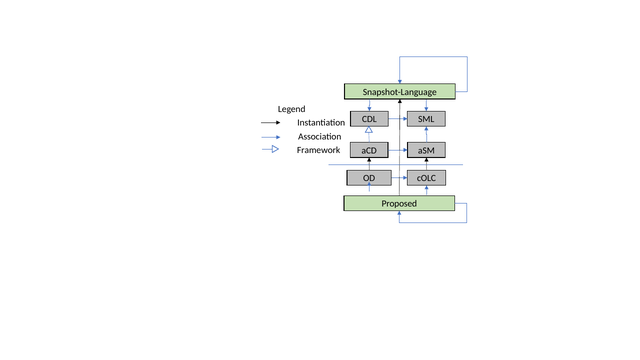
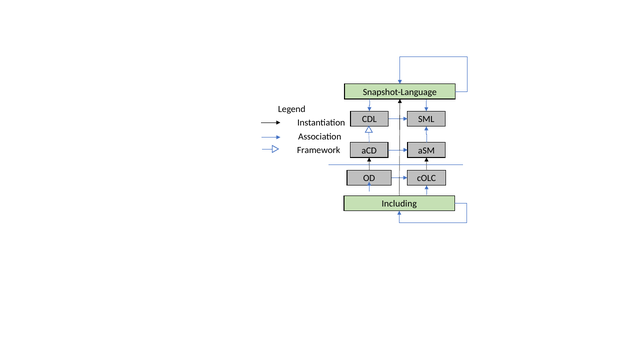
Proposed: Proposed -> Including (399, 204)
